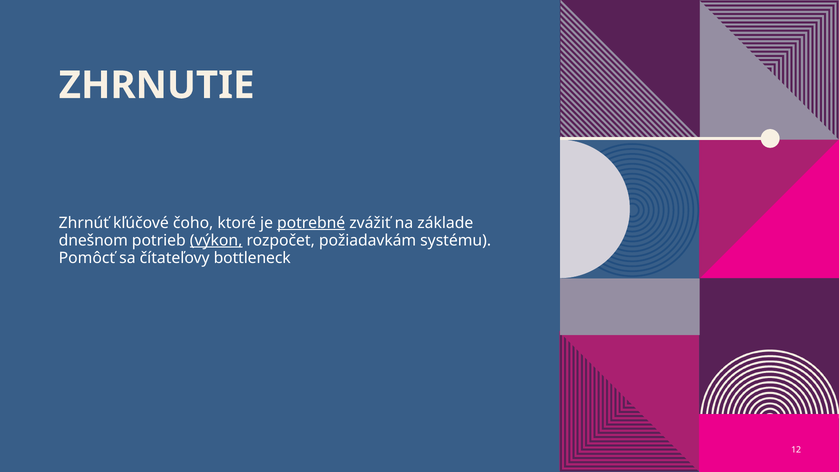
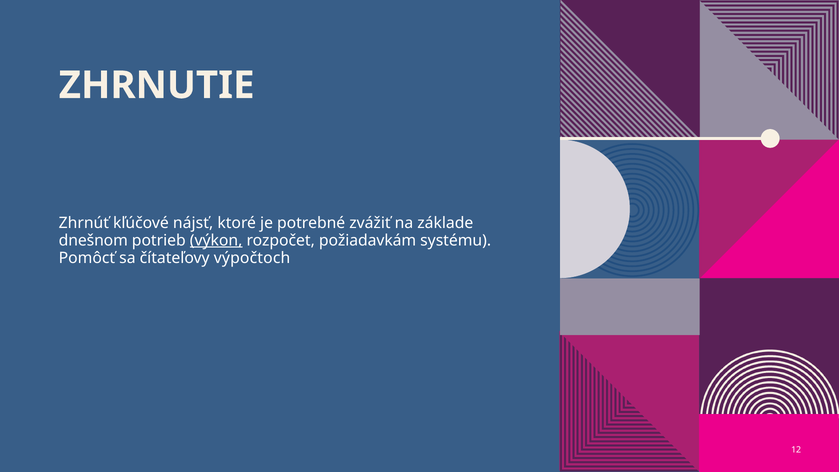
čoho: čoho -> nájsť (193, 223)
potrebné underline: present -> none (311, 223)
bottleneck: bottleneck -> výpočtoch (252, 258)
